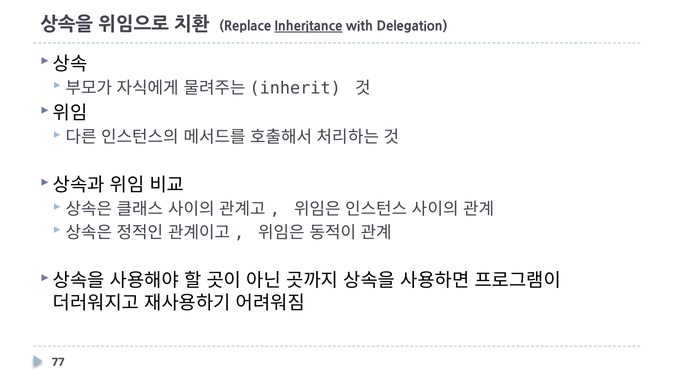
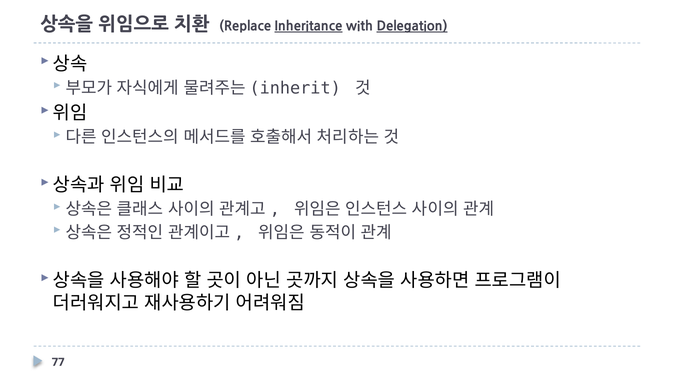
Delegation underline: none -> present (412, 27)
